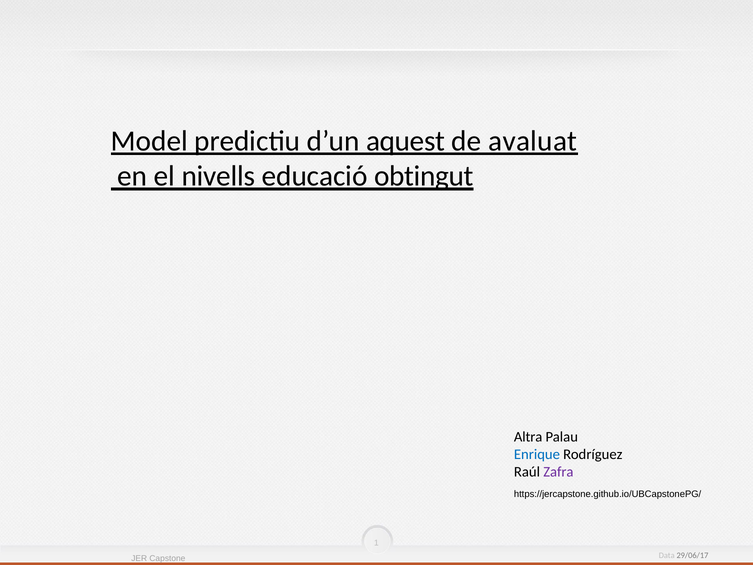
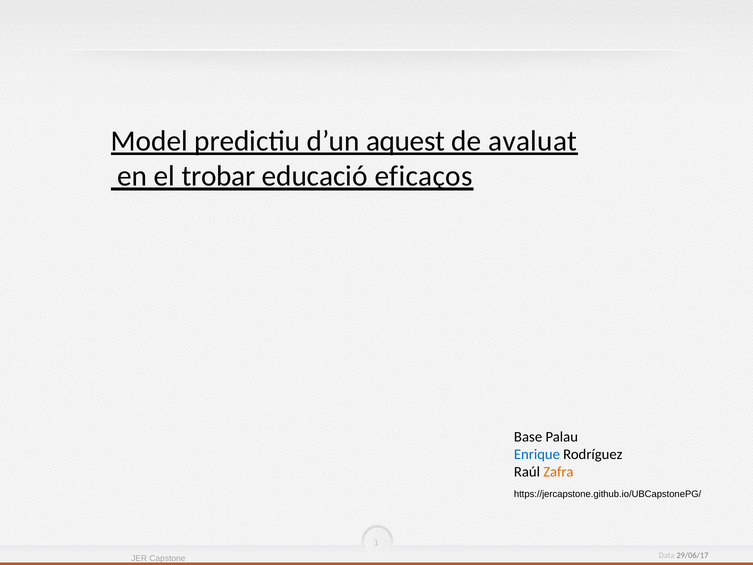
nivells: nivells -> trobar (219, 176)
obtingut: obtingut -> eficaços (424, 176)
Altra: Altra -> Base (528, 437)
Zafra colour: purple -> orange (558, 472)
